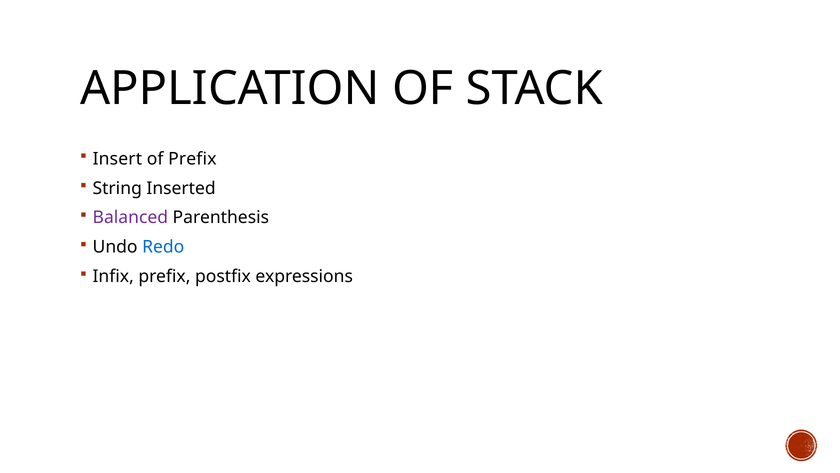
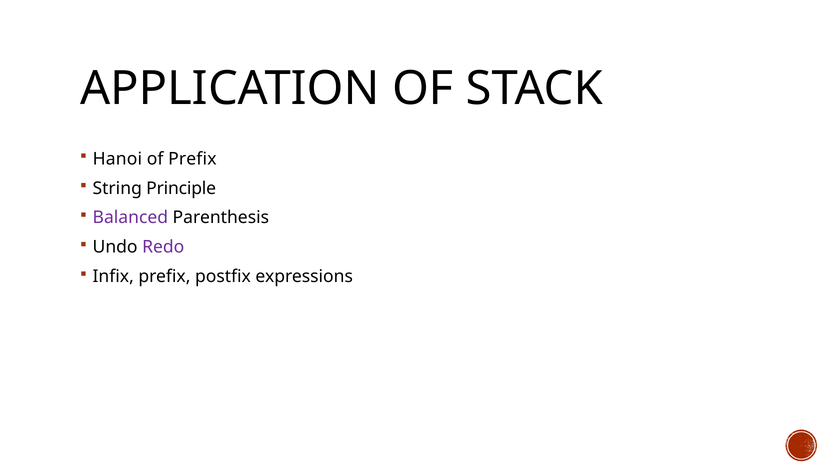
Insert: Insert -> Hanoi (117, 159)
Inserted: Inserted -> Principle (181, 188)
Redo colour: blue -> purple (163, 247)
